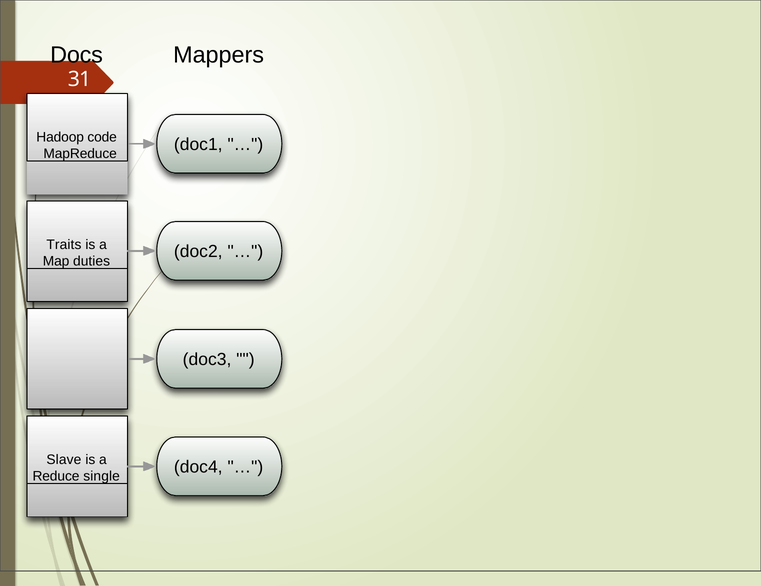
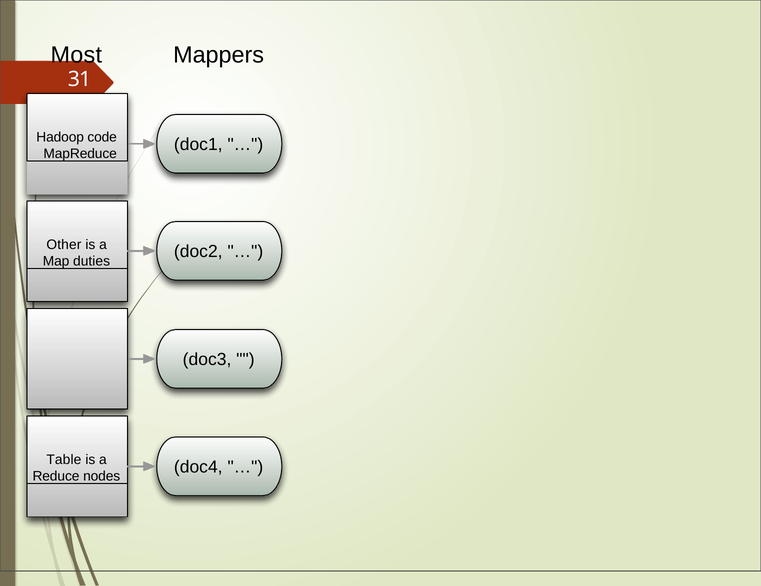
Docs: Docs -> Most (76, 55)
Traits: Traits -> Other (64, 245)
Slave: Slave -> Table (64, 459)
single: single -> nodes (102, 476)
